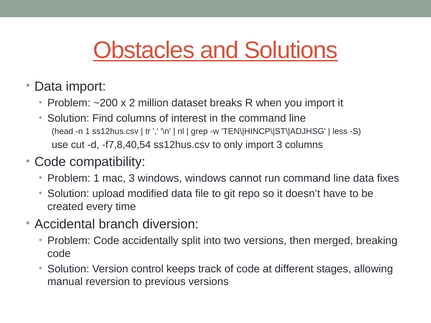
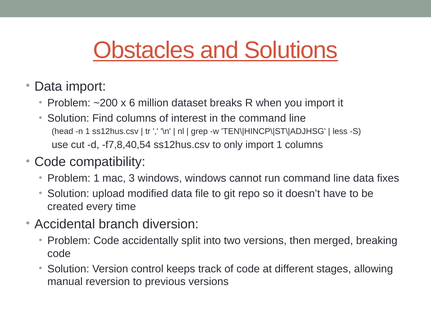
2: 2 -> 6 (132, 103)
import 3: 3 -> 1 (279, 145)
